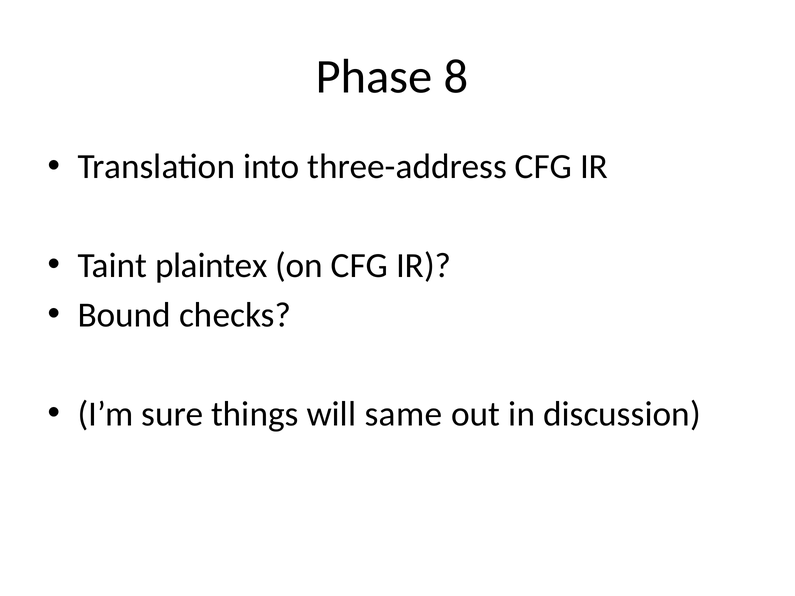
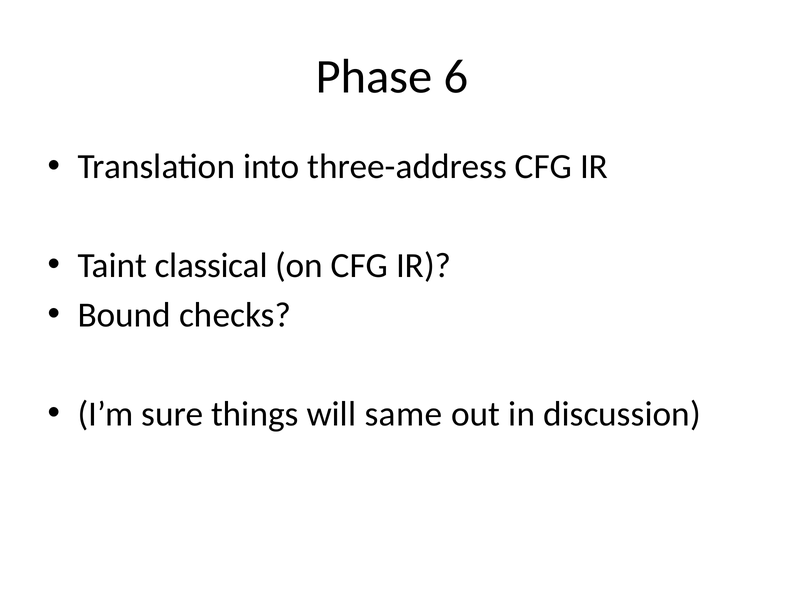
8: 8 -> 6 (456, 77)
plaintex: plaintex -> classical (211, 266)
